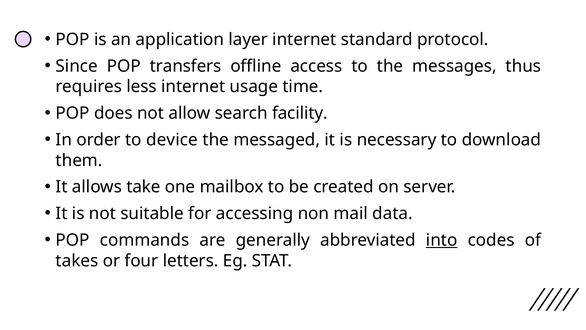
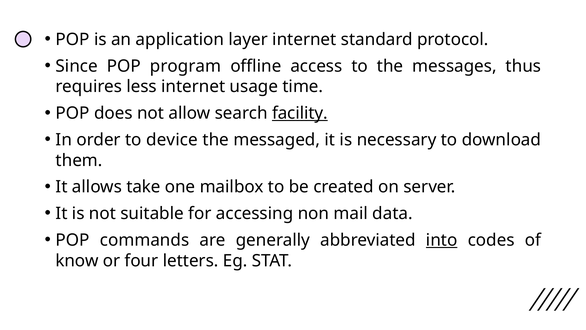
transfers: transfers -> program (186, 66)
facility underline: none -> present (300, 113)
takes: takes -> know (77, 260)
